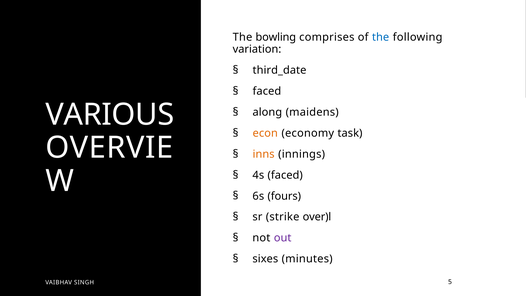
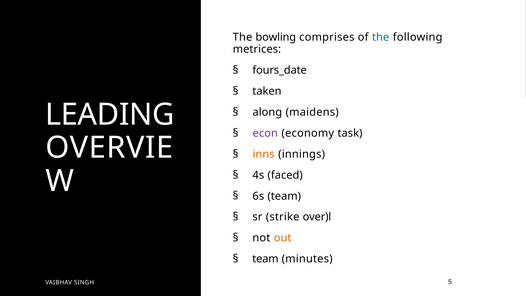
variation: variation -> metrices (257, 49)
third_date: third_date -> fours_date (280, 70)
faced: faced -> taken (267, 91)
VARIOUS: VARIOUS -> LEADING (110, 115)
econ colour: orange -> purple (265, 133)
6s fours: fours -> team (284, 196)
out colour: purple -> orange (283, 238)
sixes: sixes -> team (265, 259)
